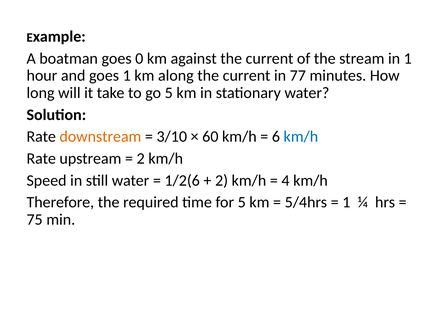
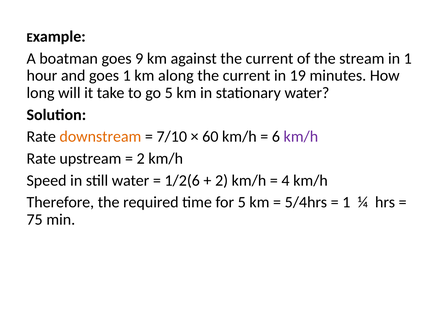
0: 0 -> 9 (139, 58)
77: 77 -> 19 (298, 76)
3/10: 3/10 -> 7/10 (172, 137)
km/h colour: blue -> purple (301, 137)
